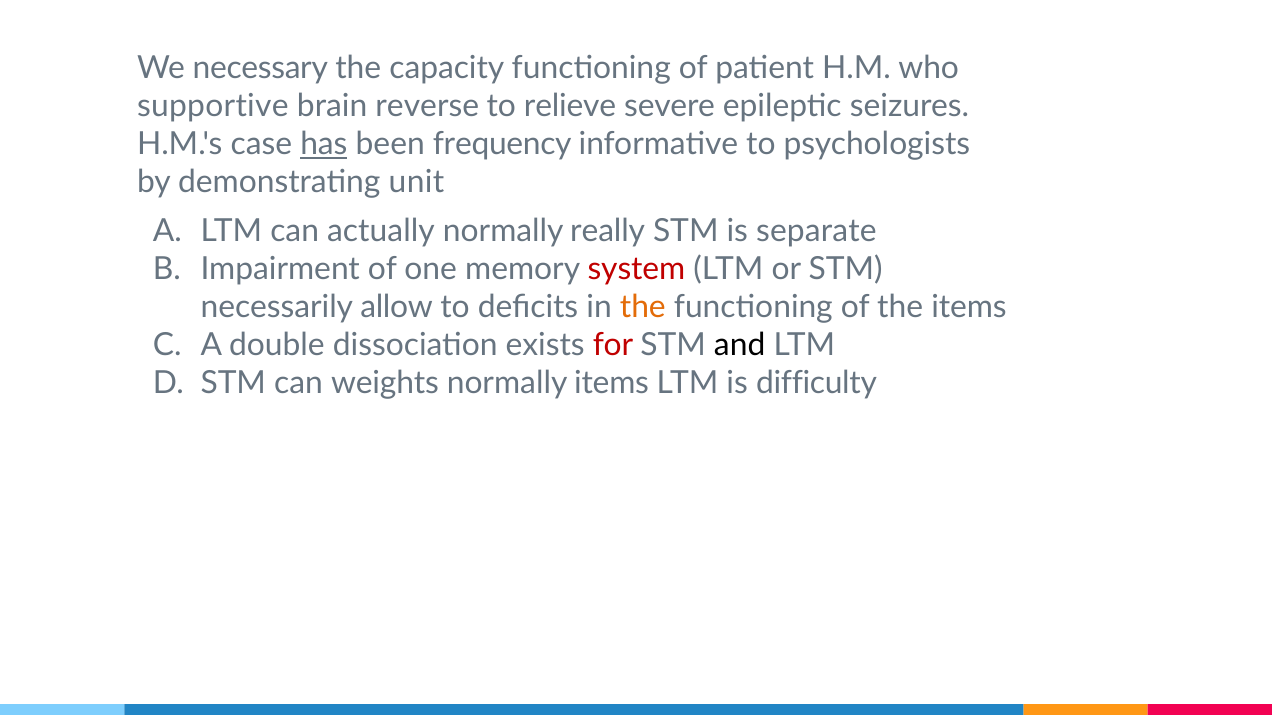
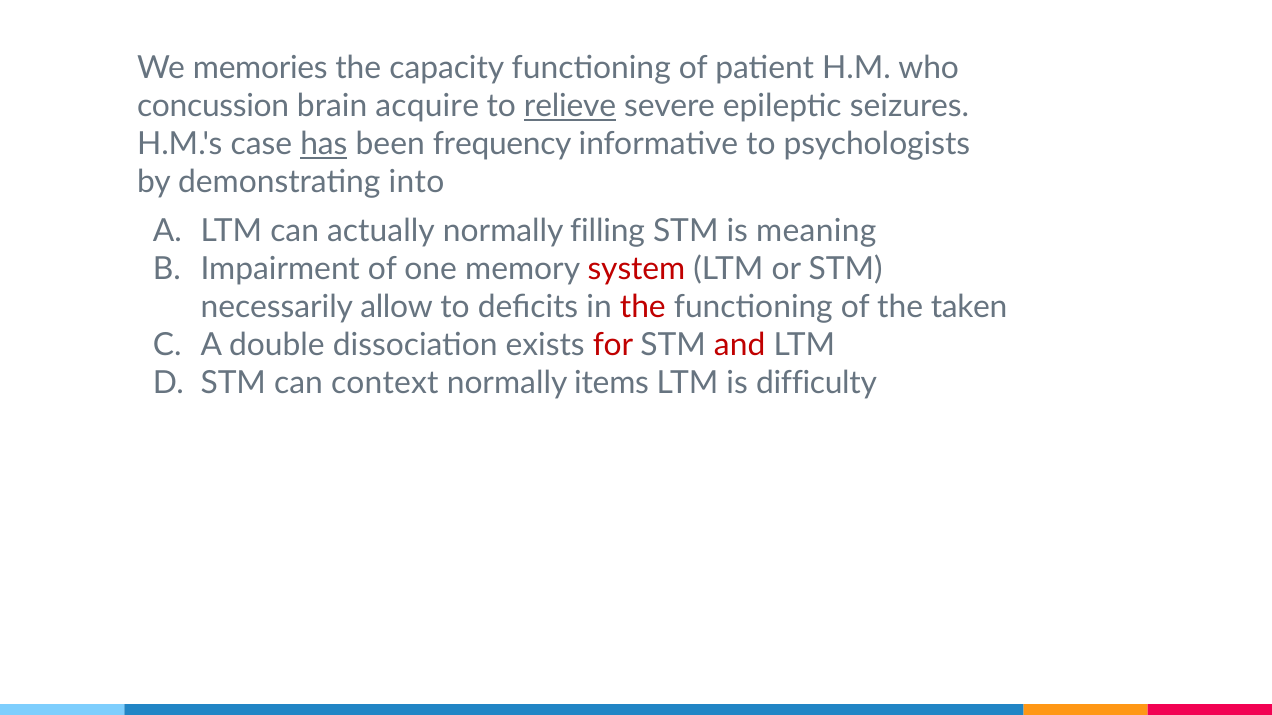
necessary: necessary -> memories (260, 68)
supportive: supportive -> concussion (213, 106)
reverse: reverse -> acquire (427, 106)
relieve underline: none -> present (570, 106)
unit: unit -> into (416, 182)
really: really -> filling (608, 231)
separate: separate -> meaning (816, 231)
the colour: orange -> red (643, 307)
the items: items -> taken (969, 307)
and colour: black -> red (740, 346)
weights: weights -> context (385, 384)
